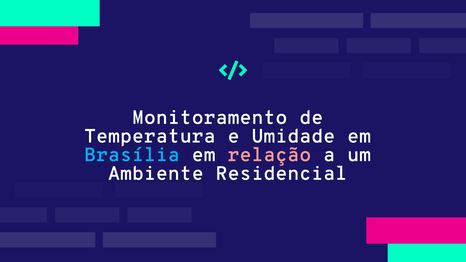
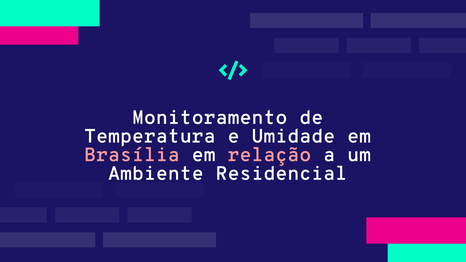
Brasília colour: light blue -> pink (132, 155)
